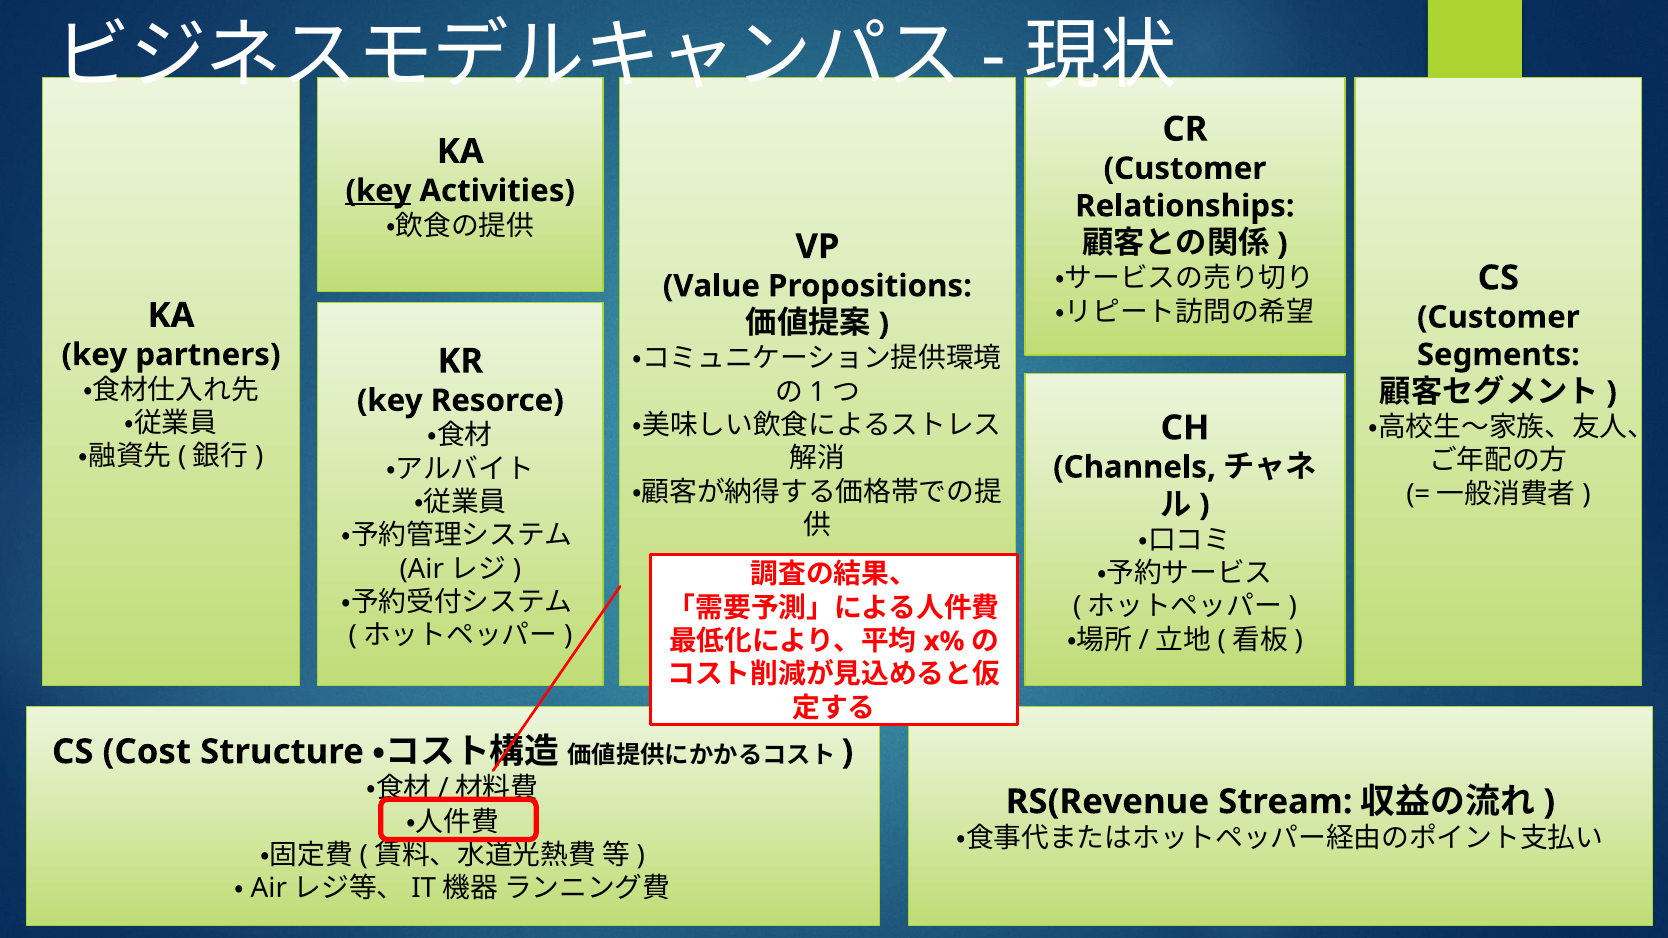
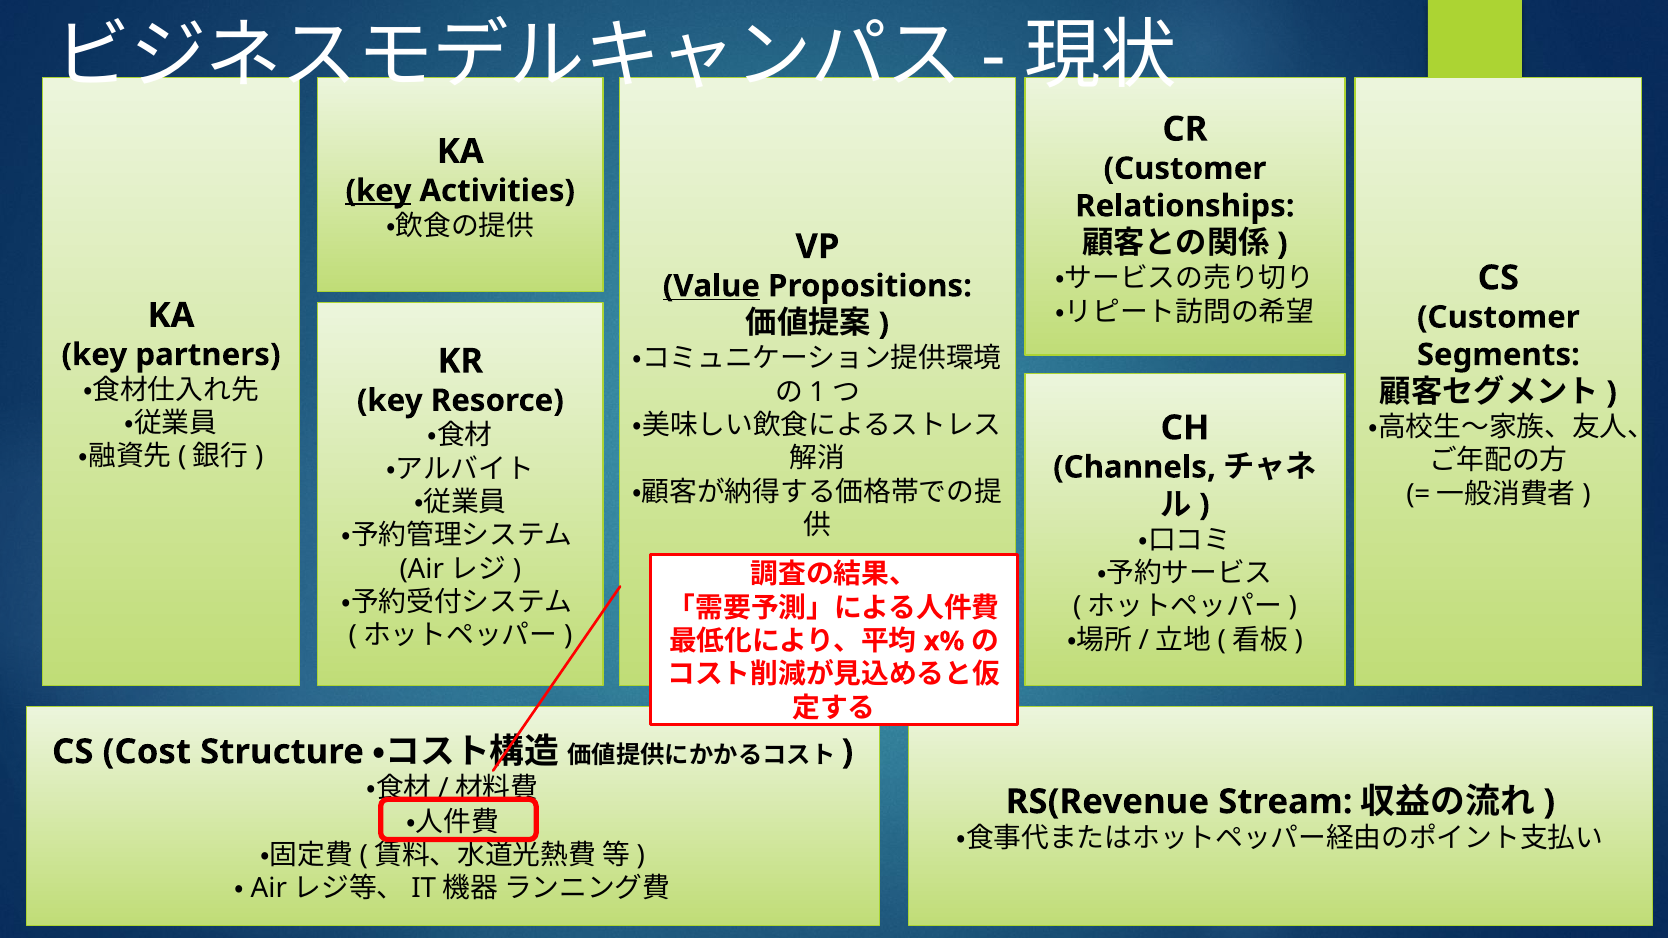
Value underline: none -> present (711, 286)
